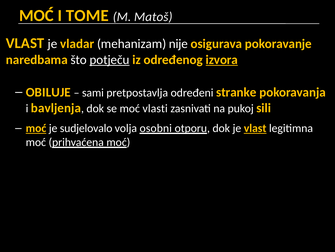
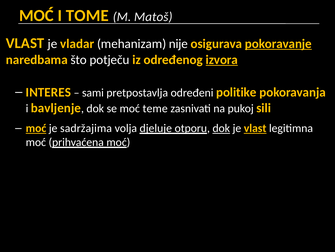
pokoravanje underline: none -> present (278, 44)
potječu underline: present -> none (110, 60)
OBILUJE: OBILUJE -> INTERES (48, 92)
stranke: stranke -> politike (236, 92)
bavljenja: bavljenja -> bavljenje (56, 108)
vlasti: vlasti -> teme (155, 108)
sudjelovalo: sudjelovalo -> sadržajima (86, 128)
osobni: osobni -> djeluje (156, 128)
dok underline: none -> present (221, 128)
